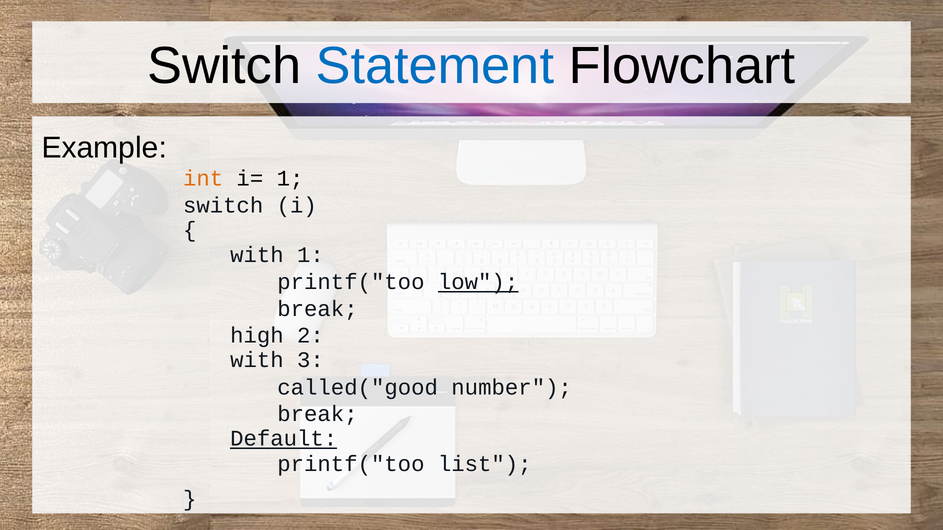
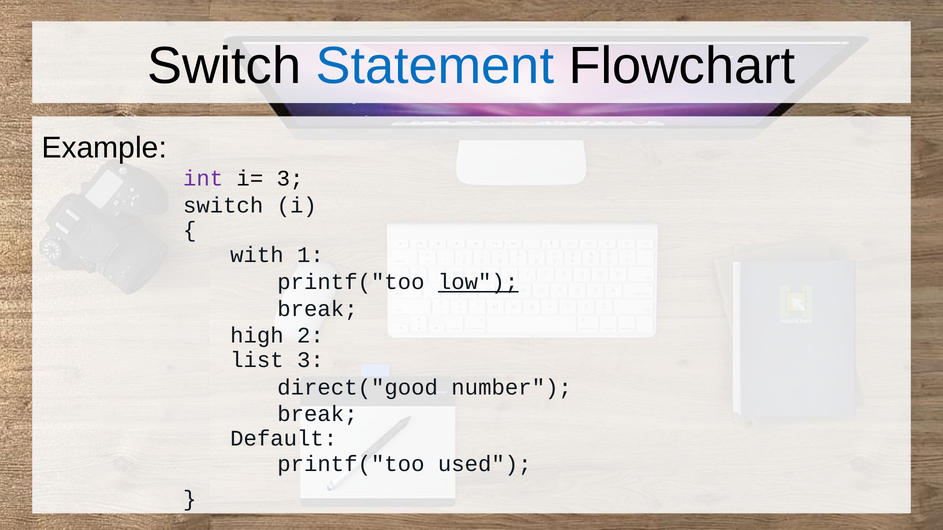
int colour: orange -> purple (203, 179)
i= 1: 1 -> 3 (290, 179)
with: with -> list (257, 360)
called("good: called("good -> direct("good (358, 388)
Default underline: present -> none (284, 439)
list: list -> used (485, 464)
